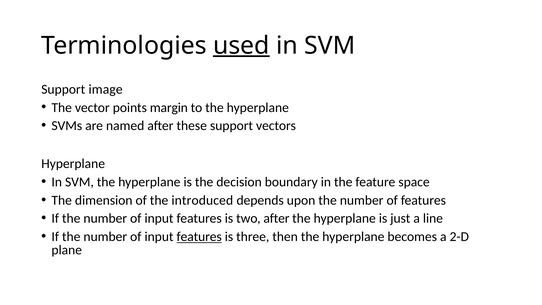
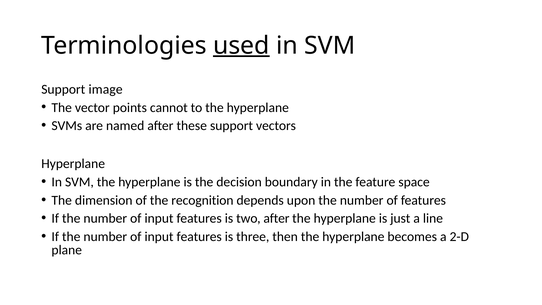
margin: margin -> cannot (169, 107)
introduced: introduced -> recognition (202, 200)
features underline: present -> none (199, 237)
